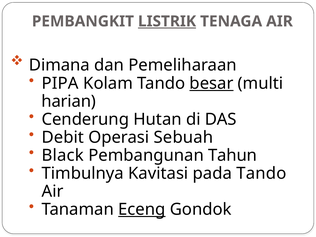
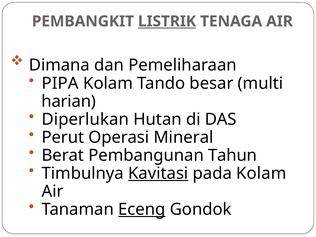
besar underline: present -> none (211, 83)
Cenderung: Cenderung -> Diperlukan (85, 119)
Debit: Debit -> Perut (63, 137)
Sebuah: Sebuah -> Mineral (184, 137)
Black: Black -> Berat (63, 155)
Kavitasi underline: none -> present (158, 173)
pada Tando: Tando -> Kolam (261, 173)
